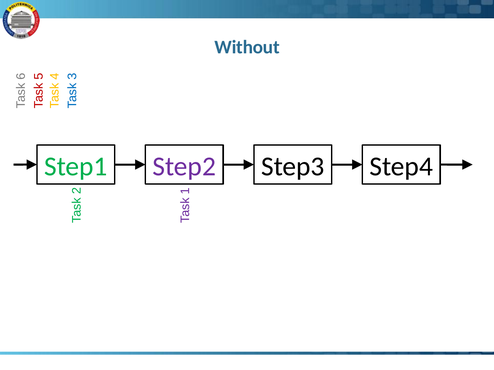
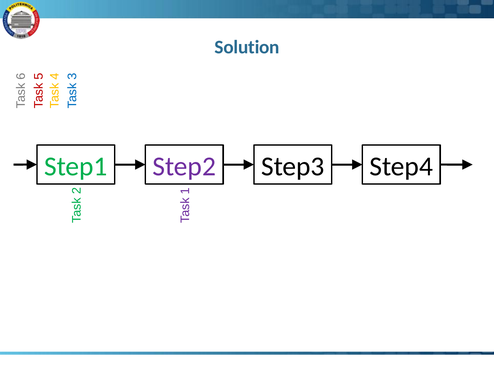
Without: Without -> Solution (247, 47)
